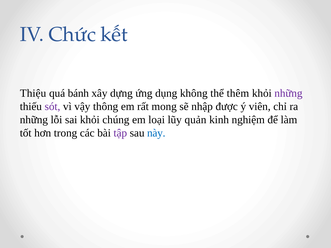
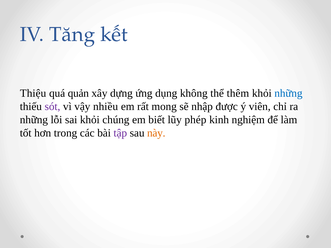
Chức: Chức -> Tăng (72, 35)
bánh: bánh -> quản (78, 93)
những colour: purple -> blue (288, 93)
thông: thông -> nhiều (106, 107)
loại: loại -> biết (157, 120)
quản: quản -> phép (195, 120)
này colour: blue -> orange (156, 133)
